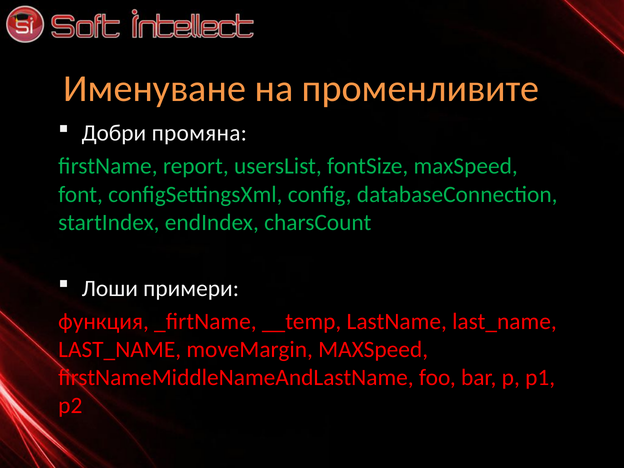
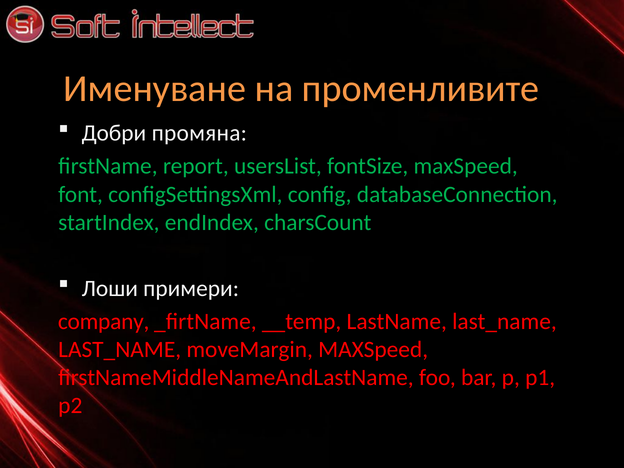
функция: функция -> company (104, 321)
